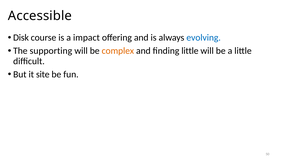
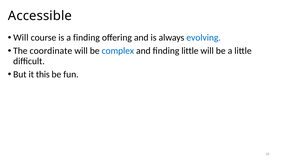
Disk: Disk -> Will (21, 38)
a impact: impact -> finding (86, 38)
supporting: supporting -> coordinate (51, 51)
complex colour: orange -> blue (118, 51)
site: site -> this (43, 74)
